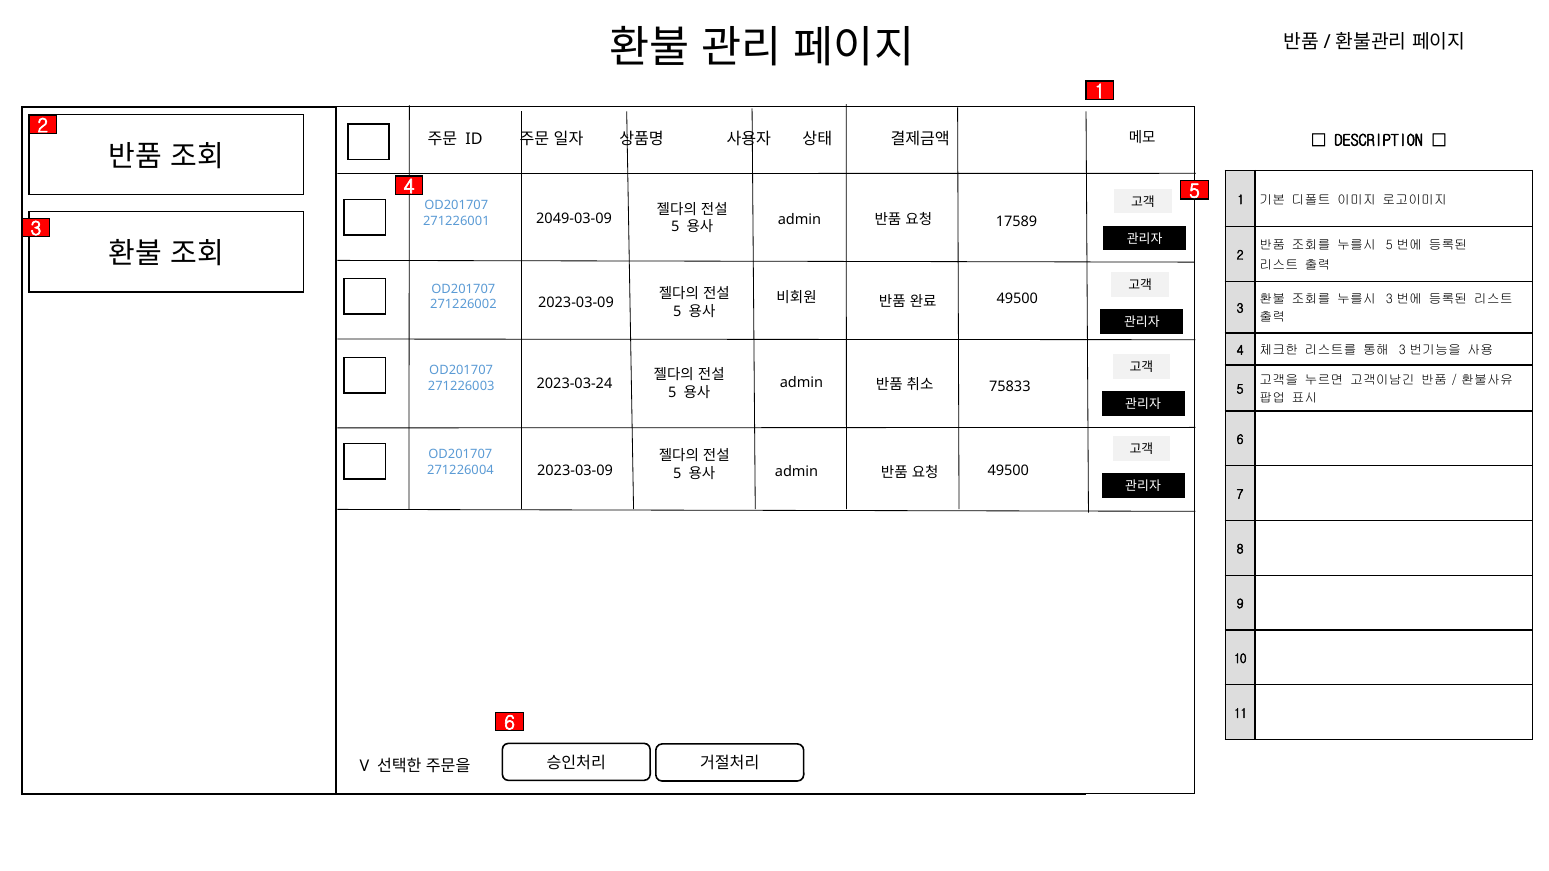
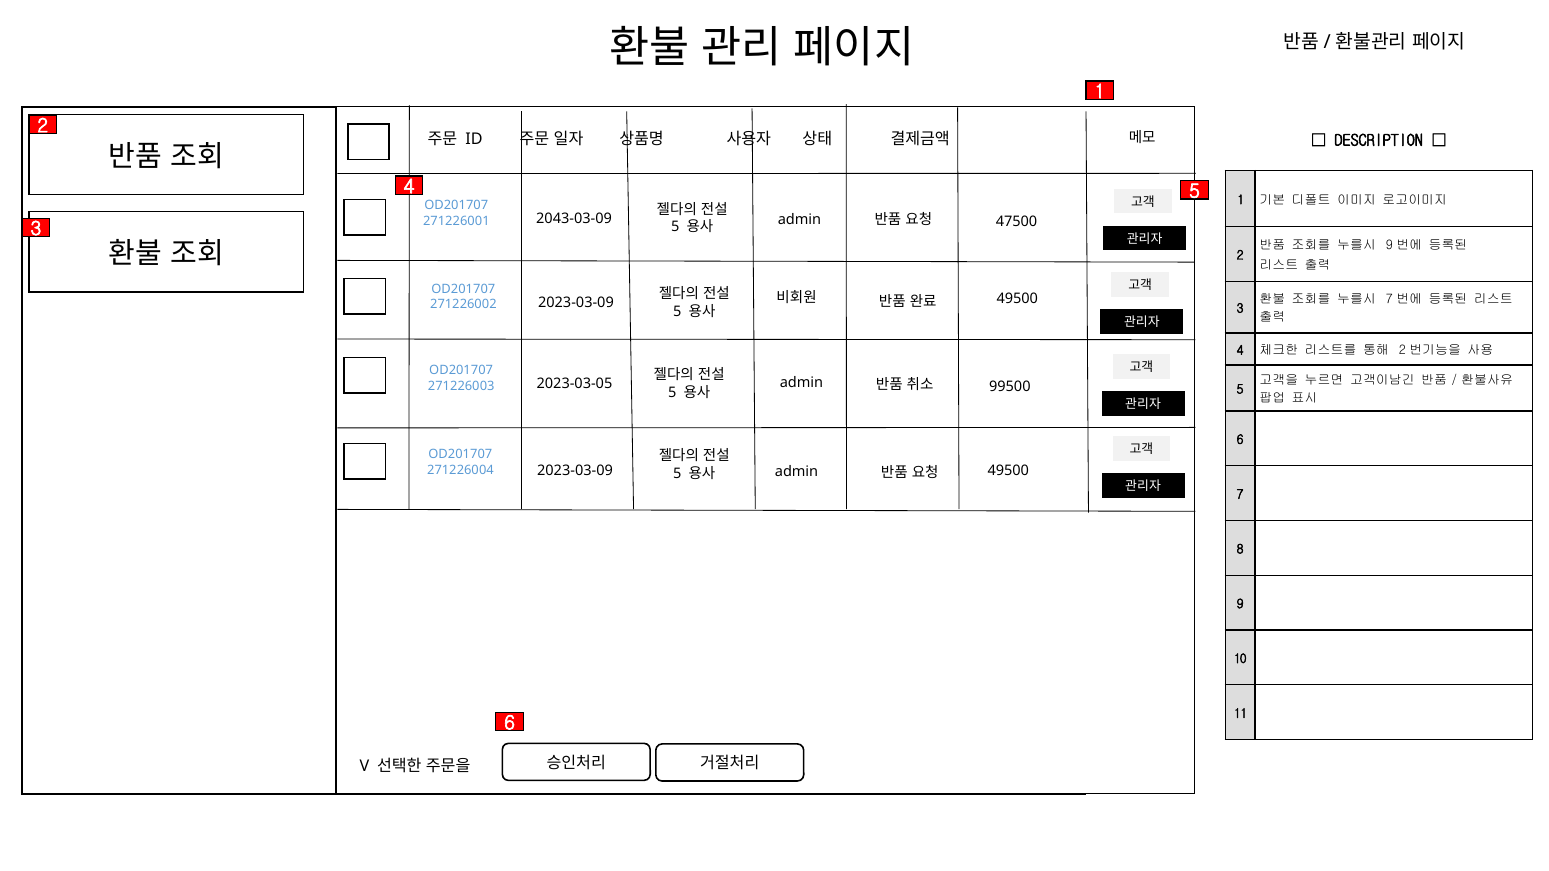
2049-03-09: 2049-03-09 -> 2043-03-09 (574, 219)
17589: 17589 -> 47500 (1017, 221)
5: 5 -> 9 (1389, 245)
3: 3 -> 7 (1389, 299)
3: 3 -> 2 (1402, 350)
2023-03-24: 2023-03-24 -> 2023-03-05 (574, 384)
75833: 75833 -> 99500 (1010, 387)
